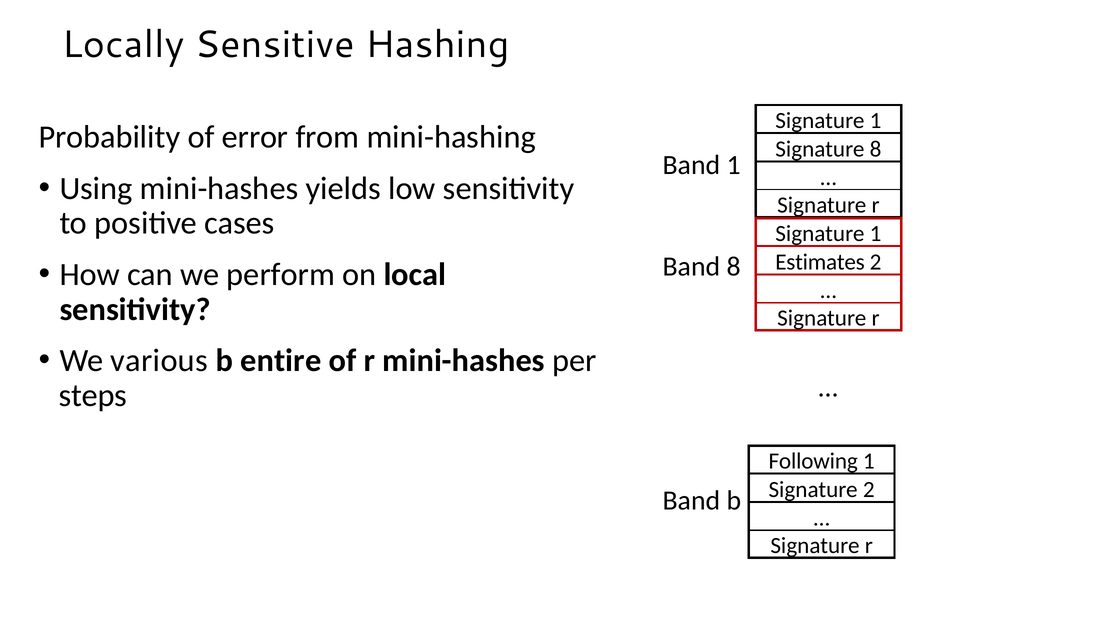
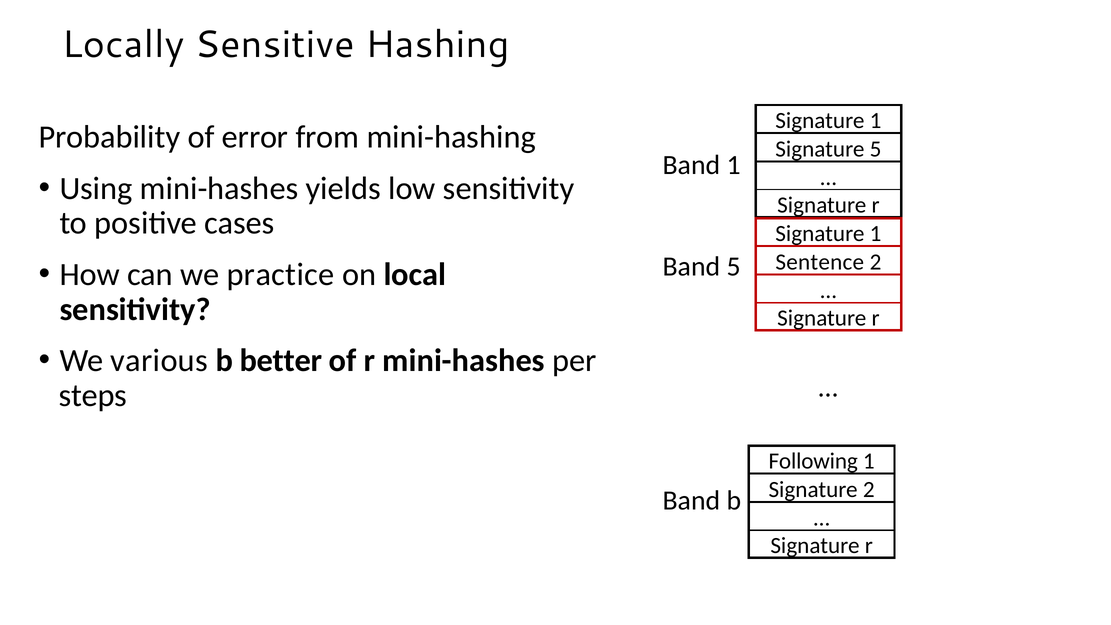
Signature 8: 8 -> 5 (876, 149)
Estimates: Estimates -> Sentence (820, 262)
Band 8: 8 -> 5 (734, 267)
perform: perform -> practice (280, 274)
entire: entire -> better (281, 360)
